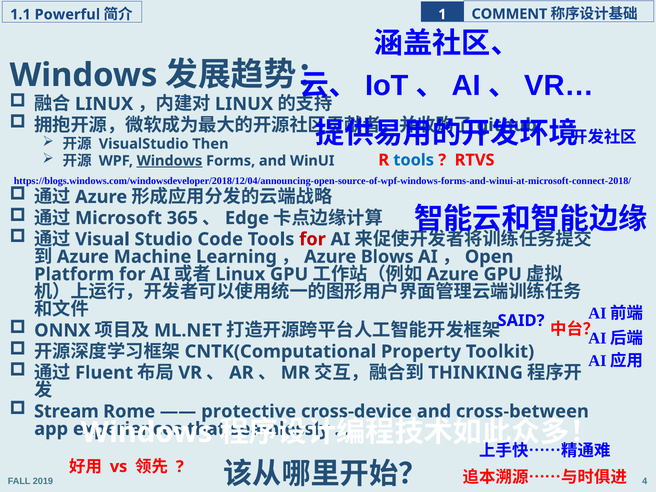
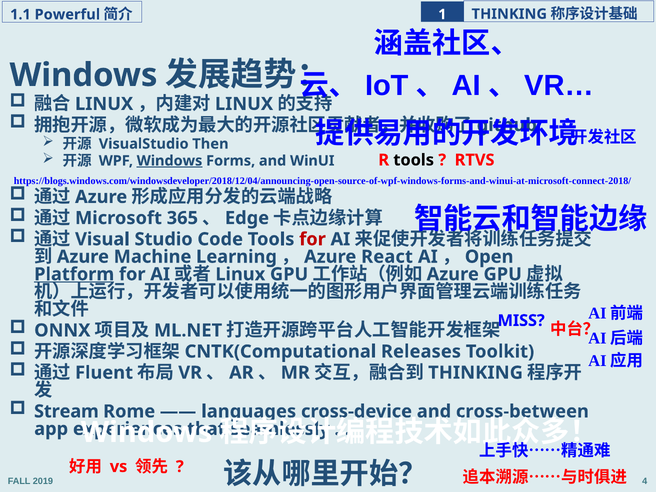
COMMENT: COMMENT -> THINKING (509, 14)
tools colour: blue -> black (414, 160)
Blows: Blows -> React (387, 257)
Platform underline: none -> present (74, 274)
SAID: SAID -> MISS (521, 321)
Property: Property -> Releases (421, 352)
protective: protective -> languages (249, 411)
